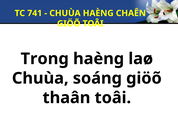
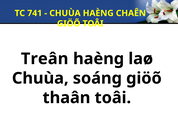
Trong: Trong -> Treân (45, 59)
